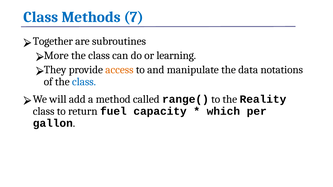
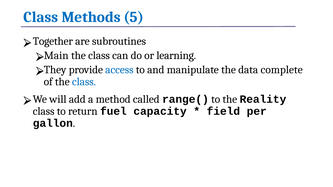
7: 7 -> 5 (134, 17)
More: More -> Main (56, 56)
access colour: orange -> blue (119, 70)
notations: notations -> complete (282, 70)
which: which -> field (223, 111)
